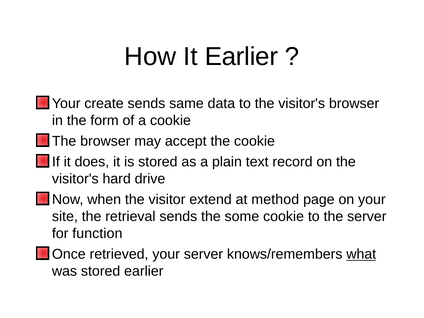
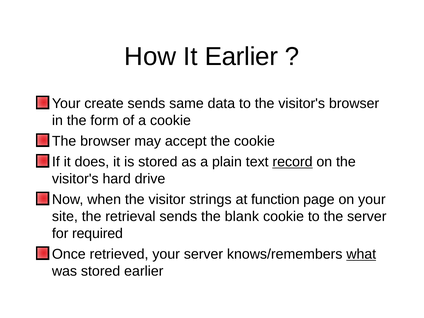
record underline: none -> present (293, 162)
extend: extend -> strings (210, 200)
method: method -> function (275, 200)
some: some -> blank (242, 217)
function: function -> required (97, 233)
